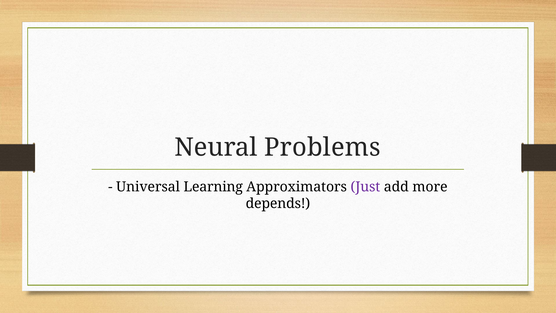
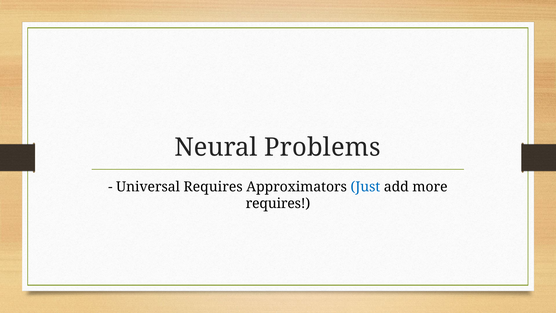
Universal Learning: Learning -> Requires (213, 187)
Just colour: purple -> blue (365, 187)
depends: depends -> requires (278, 203)
